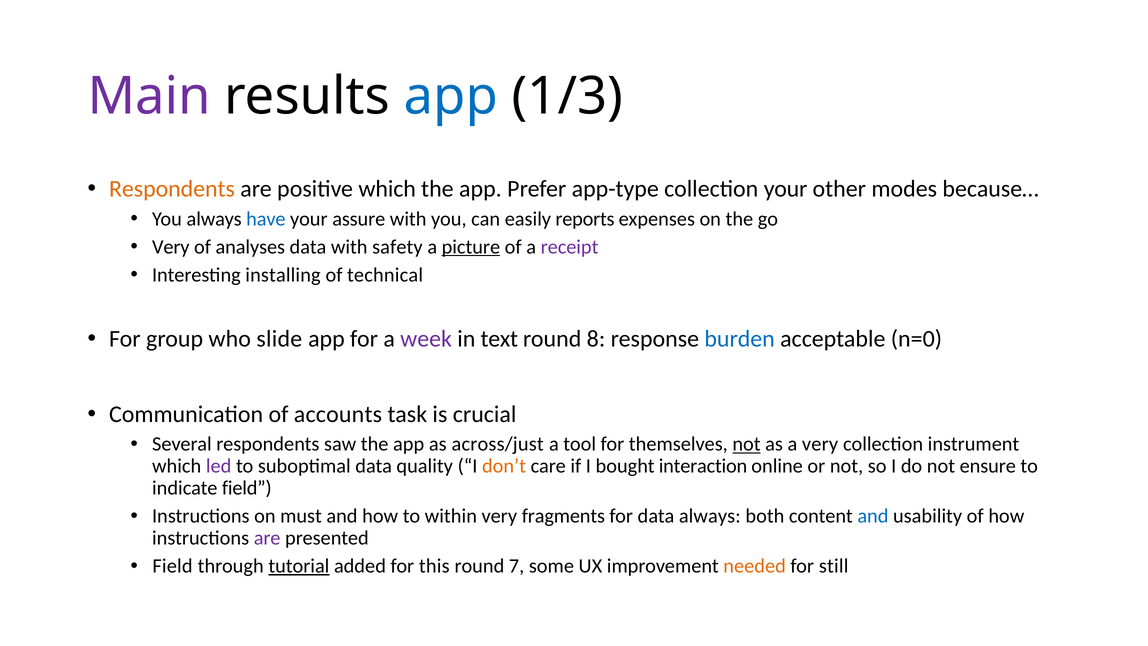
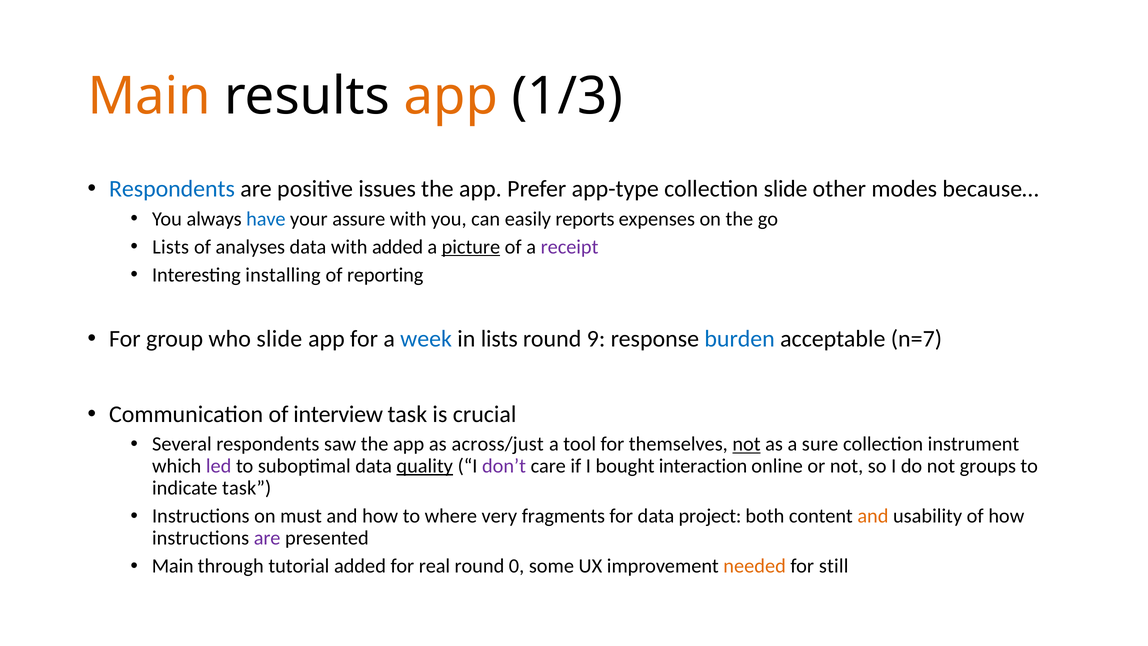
Main colour: purple -> orange (149, 96)
app colour: blue -> orange (451, 96)
Respondents colour: orange -> blue (172, 189)
positive which: which -> issues (387, 189)
collection your: your -> slide (786, 189)
Very: Very -> Lists (171, 247)
with safety: safety -> added (398, 247)
technical: technical -> reporting (385, 275)
week colour: purple -> blue (426, 338)
in text: text -> lists (499, 338)
8: 8 -> 9 (596, 338)
n=0: n=0 -> n=7 (916, 338)
accounts: accounts -> interview (338, 414)
a very: very -> sure (820, 444)
quality underline: none -> present (425, 466)
don’t colour: orange -> purple (504, 466)
ensure: ensure -> groups (988, 466)
indicate field: field -> task (247, 488)
within: within -> where (451, 516)
data always: always -> project (710, 516)
and colour: blue -> orange (873, 516)
Field: Field -> Main (173, 566)
tutorial underline: present -> none (299, 566)
this: this -> real (434, 566)
7: 7 -> 0 (517, 566)
